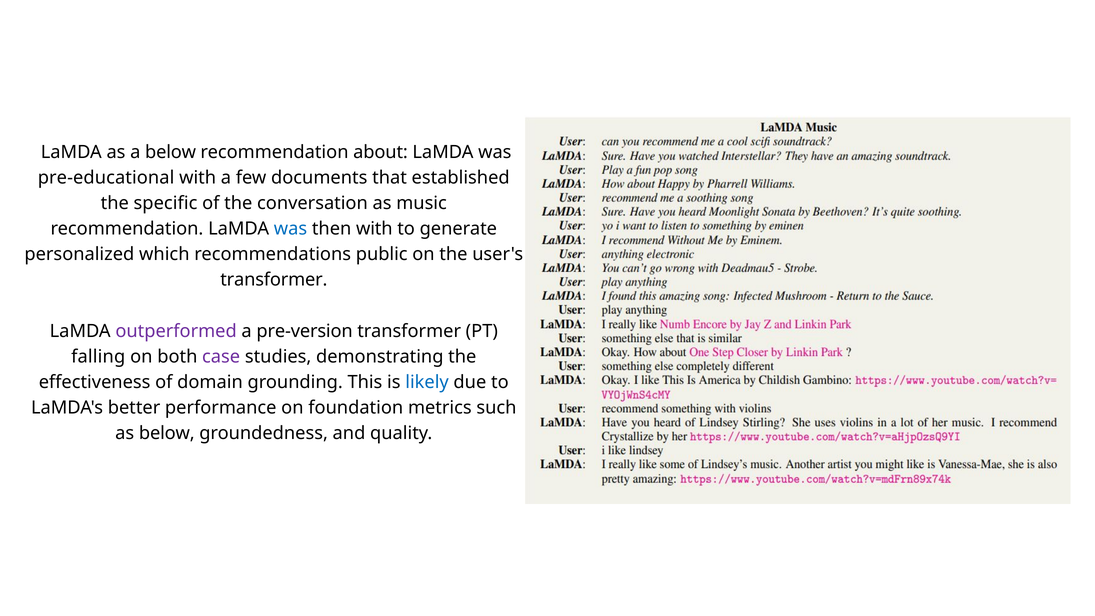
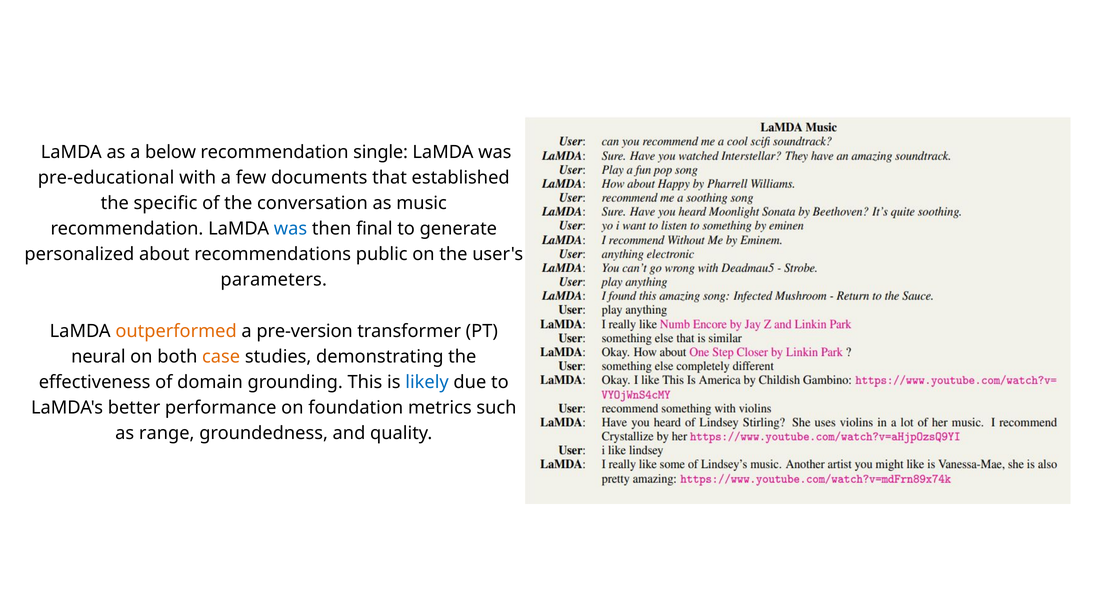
about: about -> single (381, 152)
then with: with -> final (374, 229)
which: which -> about (164, 254)
transformer: transformer -> parameters (274, 280)
outperformed colour: purple -> orange (176, 331)
falling: falling -> neural (98, 357)
case colour: purple -> orange (221, 357)
as below: below -> range (167, 433)
